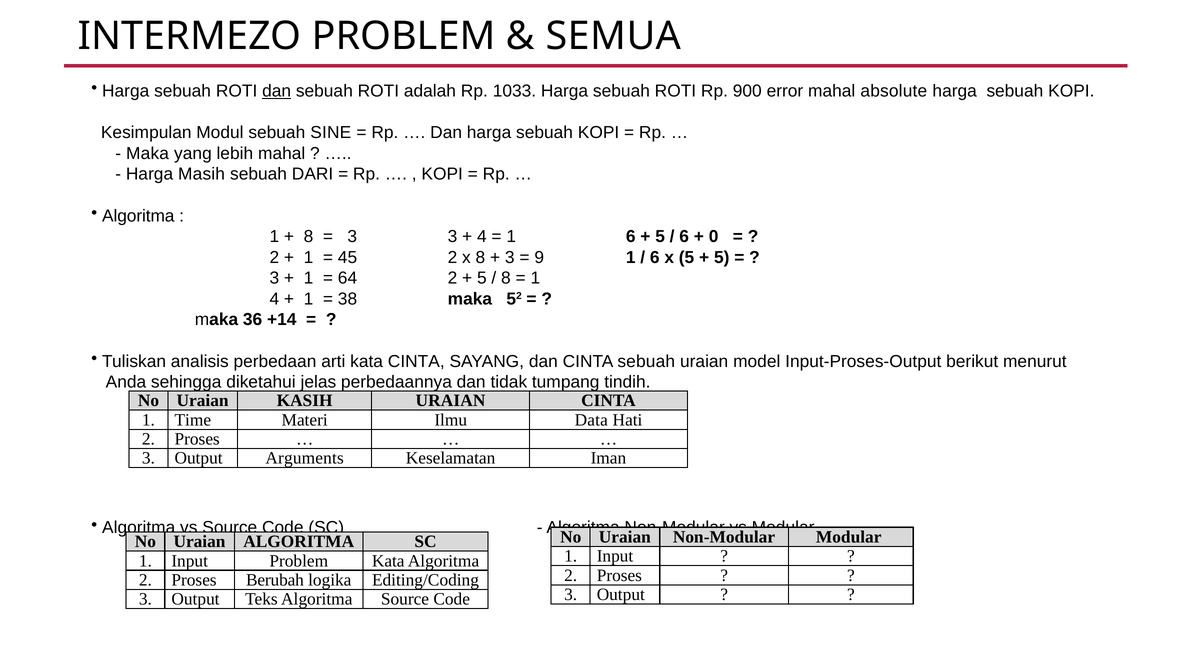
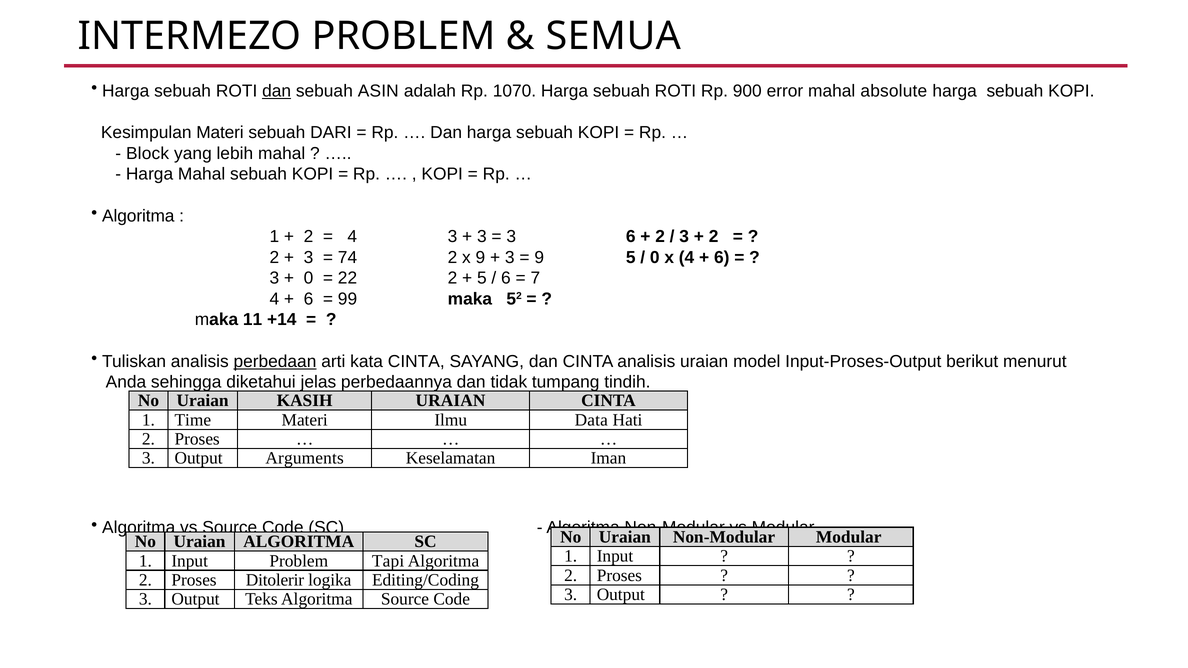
ROTI: ROTI -> ASIN (378, 91)
1033: 1033 -> 1070 (514, 91)
Kesimpulan Modul: Modul -> Materi (220, 133)
SINE: SINE -> DARI (331, 133)
Maka: Maka -> Block (148, 153)
Harga Masih: Masih -> Mahal (202, 174)
DARI: DARI -> KOPI (313, 174)
8: 8 -> 2 (308, 237)
3: 3 -> 4 (352, 237)
4: 4 -> 3 (482, 237)
1: 1 -> 3 (511, 237)
5: 5 -> 2 (660, 237)
6: 6 -> 3 (684, 237)
0: 0 -> 2 (714, 237)
1: 1 -> 3 (308, 257)
45: 45 -> 74 (348, 257)
x 8: 8 -> 9 (480, 257)
9 1: 1 -> 5 (631, 257)
6: 6 -> 0 (655, 257)
x 5: 5 -> 4 (687, 257)
5: 5 -> 6 (722, 257)
1: 1 -> 0 (308, 278)
64: 64 -> 22 (348, 278)
8: 8 -> 6 (506, 278)
1: 1 -> 7 (535, 278)
1: 1 -> 6 (308, 299)
38: 38 -> 99 (348, 299)
36: 36 -> 11 (253, 320)
perbedaan underline: none -> present (275, 361)
CINTA sebuah: sebuah -> analisis (646, 361)
Problem Kata: Kata -> Tapi (388, 561)
Berubah: Berubah -> Ditolerir (275, 580)
